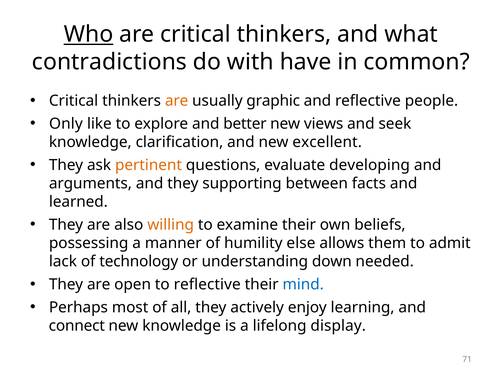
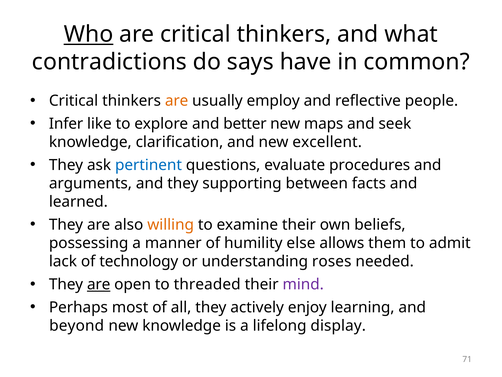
with: with -> says (250, 62)
graphic: graphic -> employ (273, 101)
Only: Only -> Infer (66, 124)
views: views -> maps (324, 124)
pertinent colour: orange -> blue (148, 165)
developing: developing -> procedures (370, 165)
down: down -> roses (332, 261)
are underline: none -> present (99, 284)
to reflective: reflective -> threaded (207, 284)
mind colour: blue -> purple (303, 284)
connect: connect -> beyond (77, 325)
